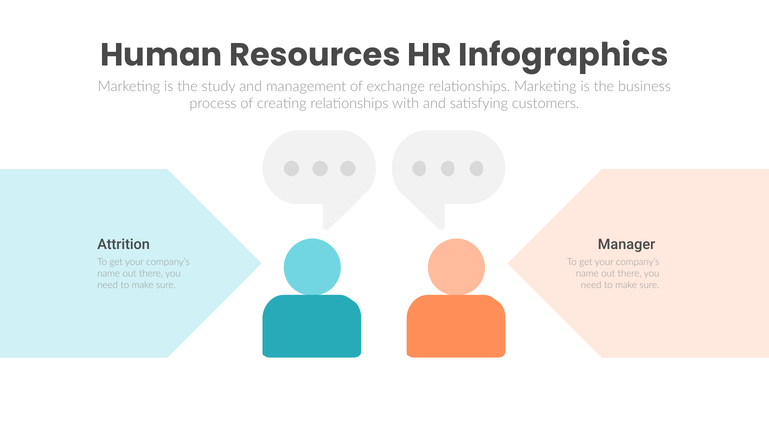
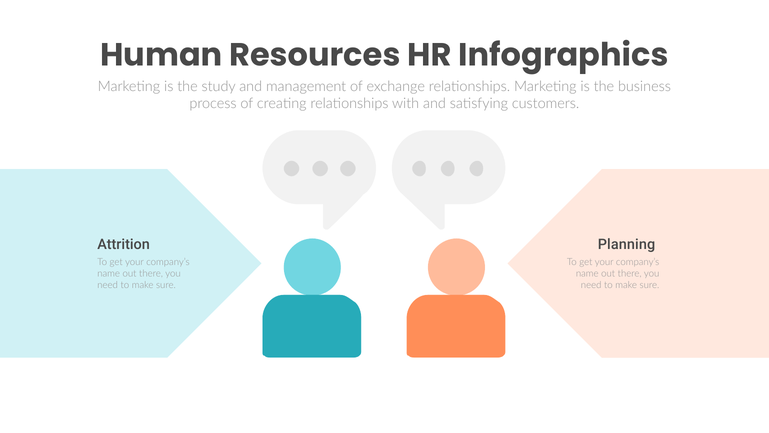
Manager: Manager -> Planning (626, 244)
